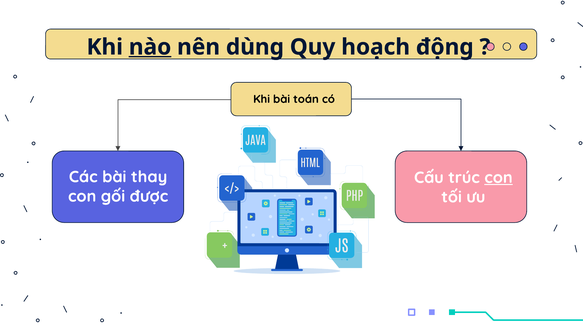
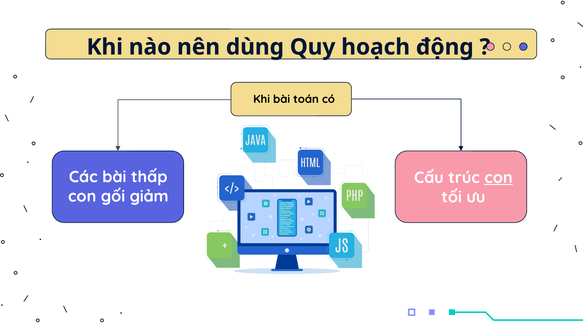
nào underline: present -> none (150, 47)
thay: thay -> thấp (149, 177)
được: được -> giảm (149, 196)
